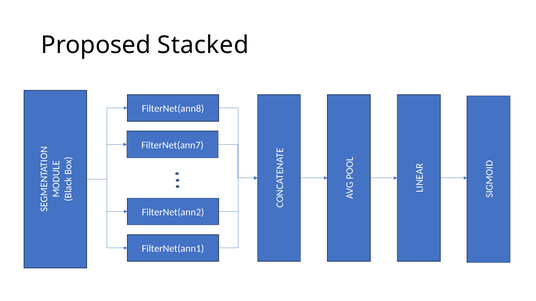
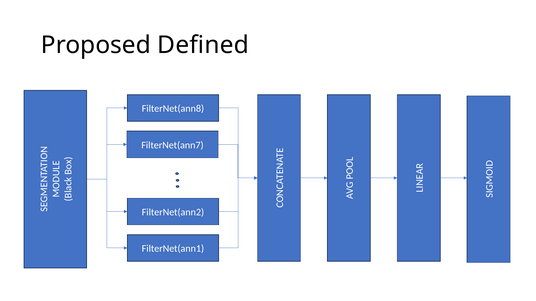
Stacked: Stacked -> Defined (203, 45)
